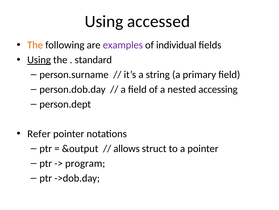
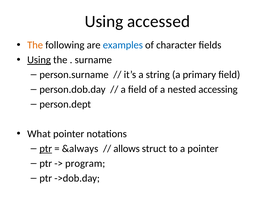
examples colour: purple -> blue (123, 45)
individual: individual -> character (176, 45)
standard: standard -> surname (93, 60)
Refer: Refer -> What (39, 133)
ptr underline: none -> present (46, 148)
&output: &output -> &always (80, 148)
